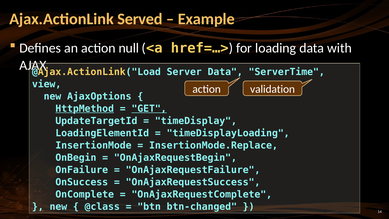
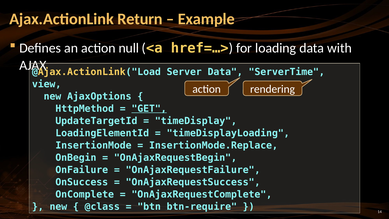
Served: Served -> Return (140, 19)
validation: validation -> rendering (273, 89)
HttpMethod underline: present -> none (85, 108)
btn-changed: btn-changed -> btn-require (202, 206)
